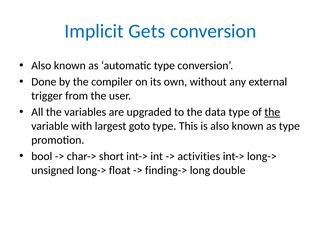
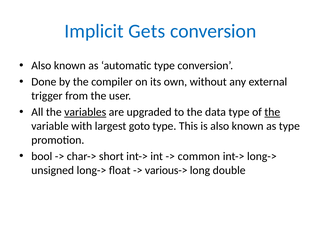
variables underline: none -> present (85, 112)
activities: activities -> common (199, 156)
finding->: finding-> -> various-> (166, 170)
